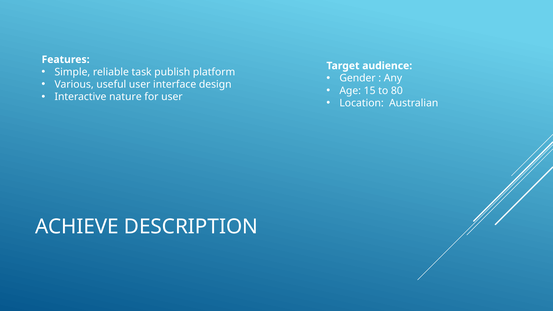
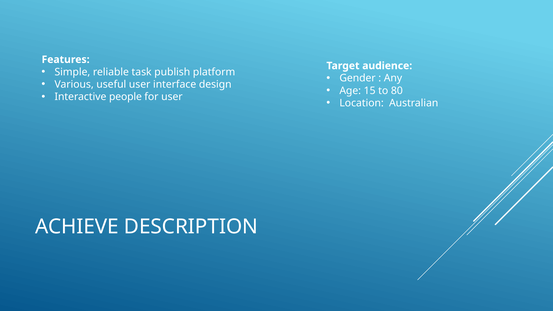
nature: nature -> people (125, 97)
